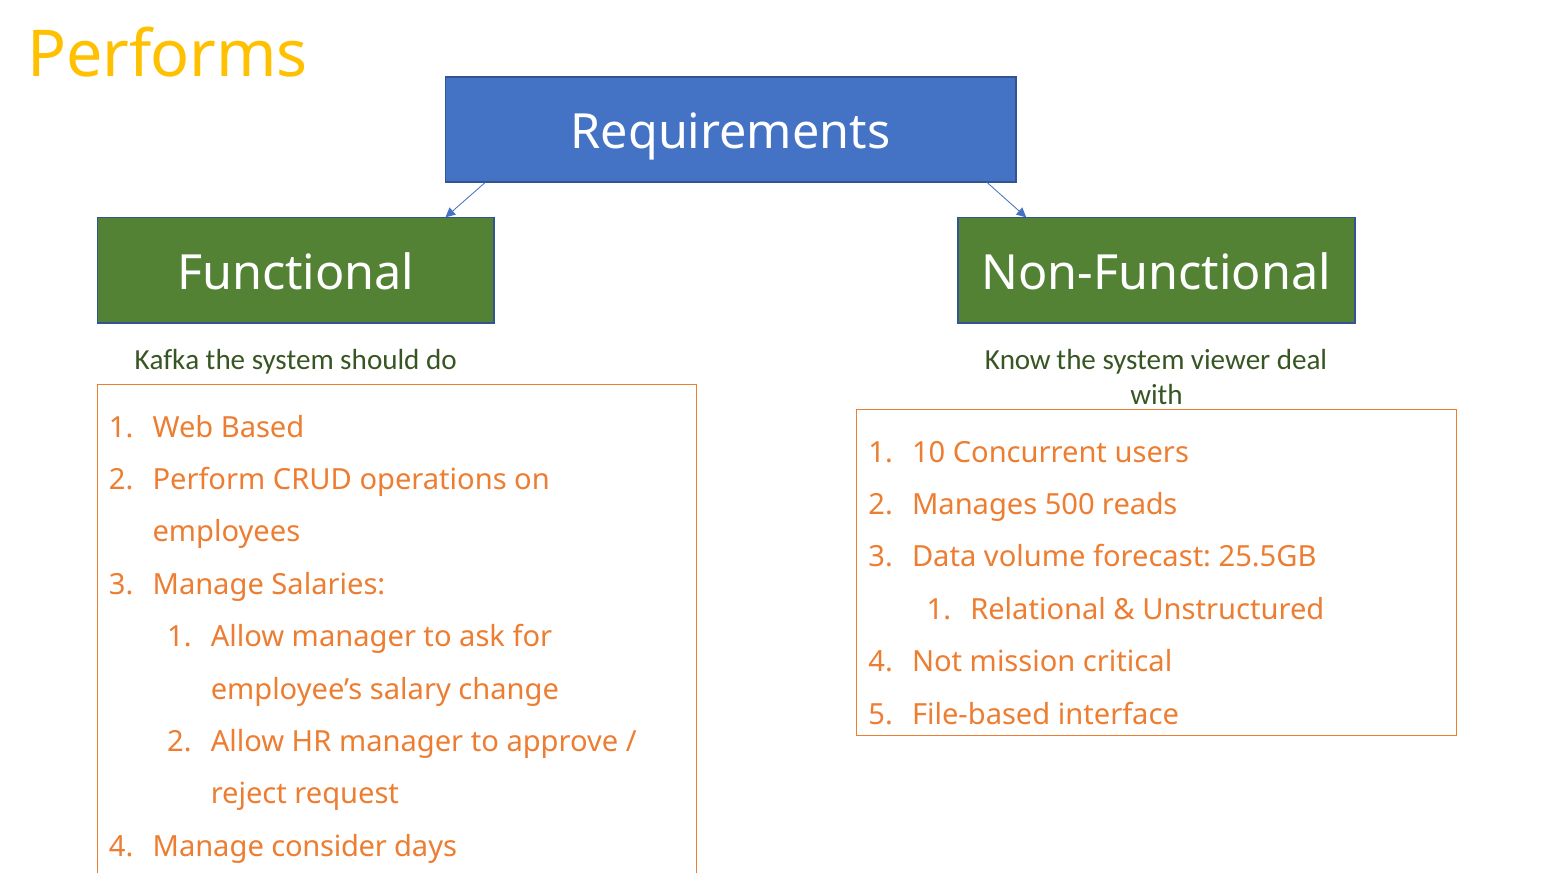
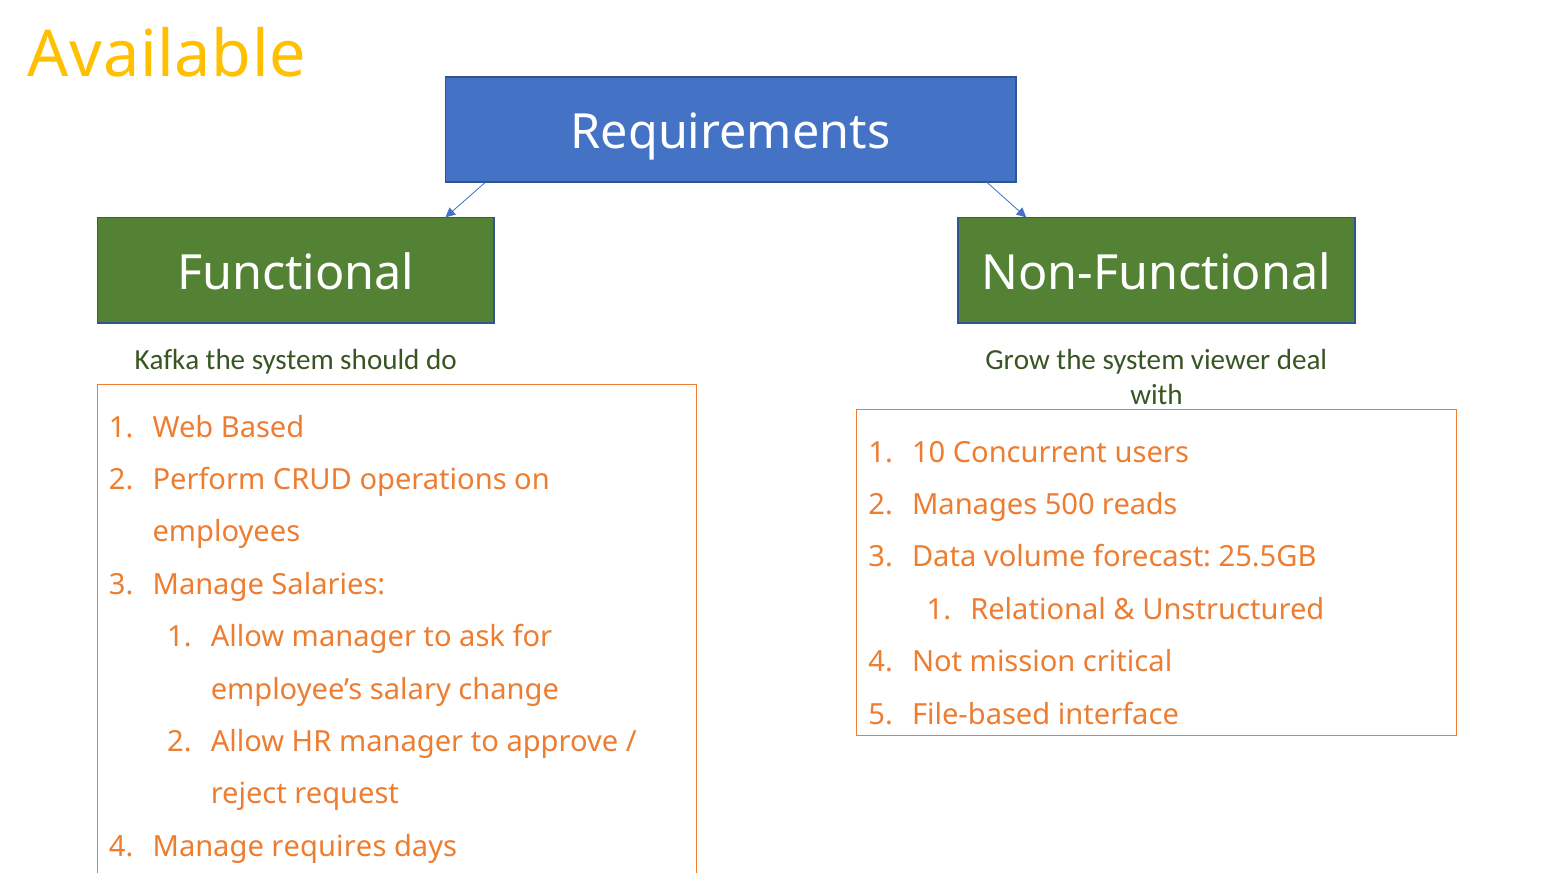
Performs: Performs -> Available (167, 56)
Know: Know -> Grow (1018, 360)
consider: consider -> requires (329, 847)
